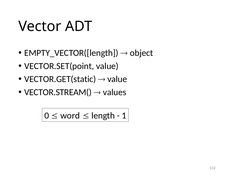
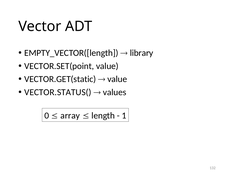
object: object -> library (142, 53)
VECTOR.STREAM(: VECTOR.STREAM( -> VECTOR.STATUS( (58, 92)
word: word -> array (70, 115)
